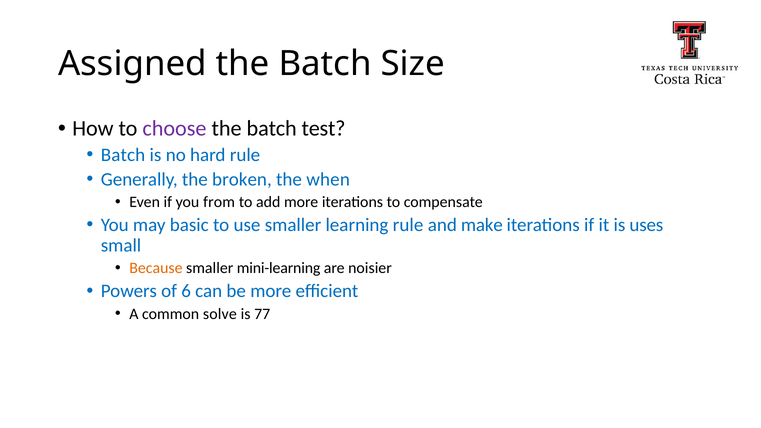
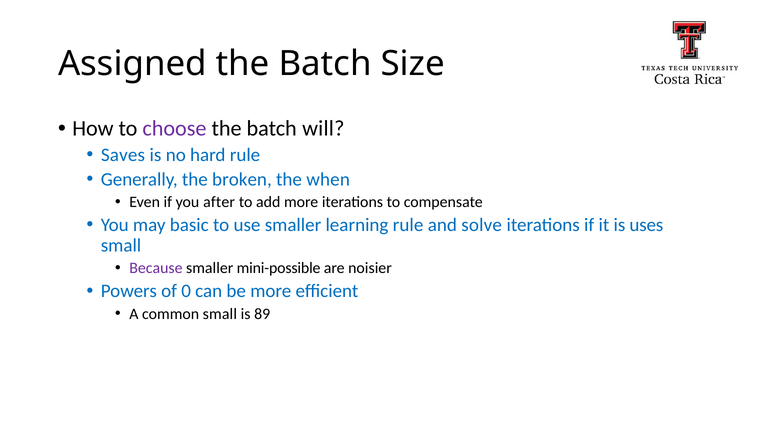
test: test -> will (323, 129)
Batch: Batch -> Saves (123, 155)
from: from -> after (219, 202)
make: make -> solve (482, 225)
Because colour: orange -> purple (156, 268)
mini-learning: mini-learning -> mini-possible (279, 268)
6: 6 -> 0 (186, 291)
common solve: solve -> small (220, 314)
77: 77 -> 89 (262, 314)
